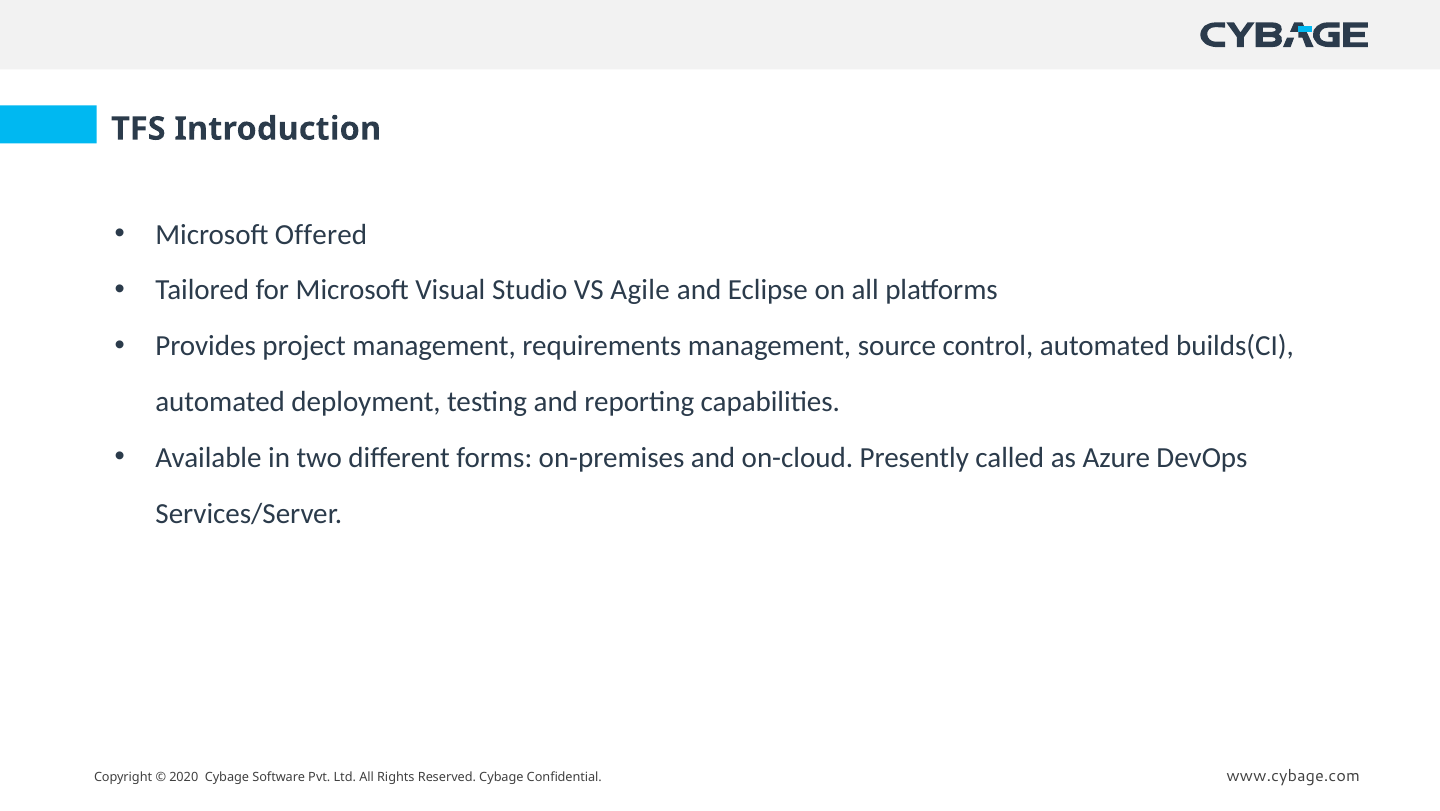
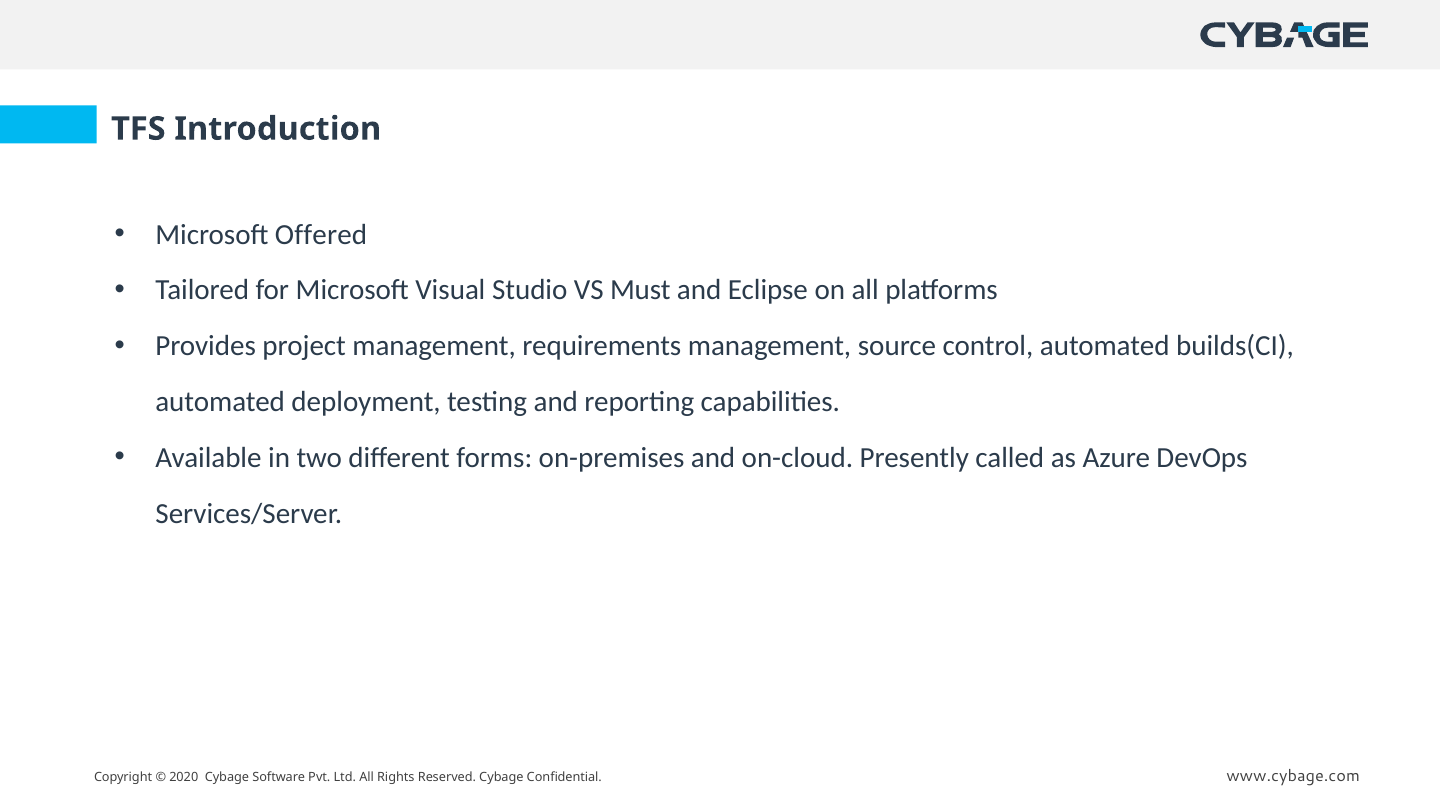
Agile: Agile -> Must (640, 290)
